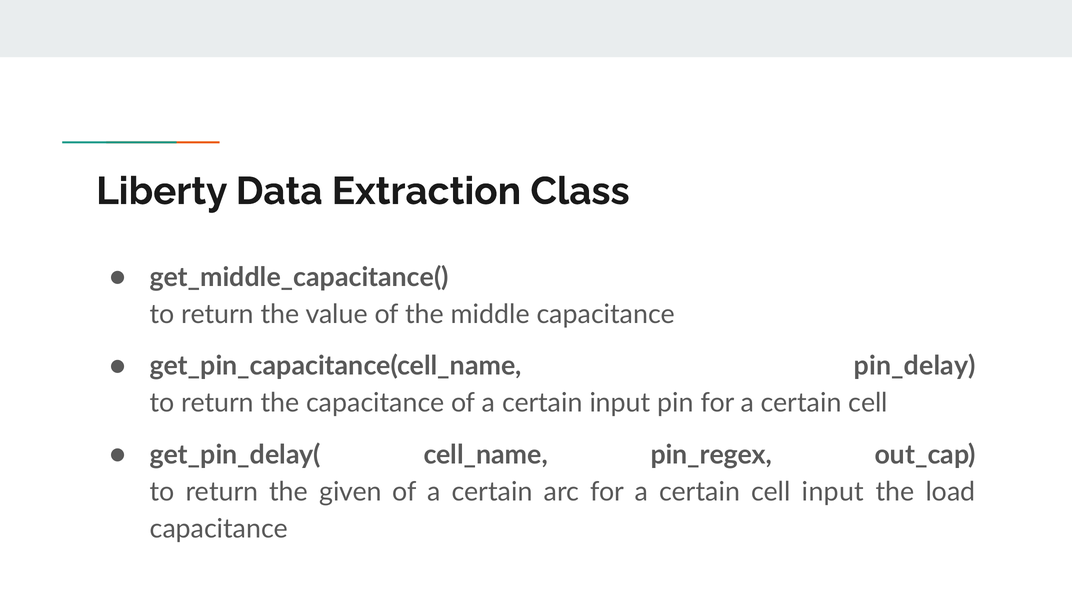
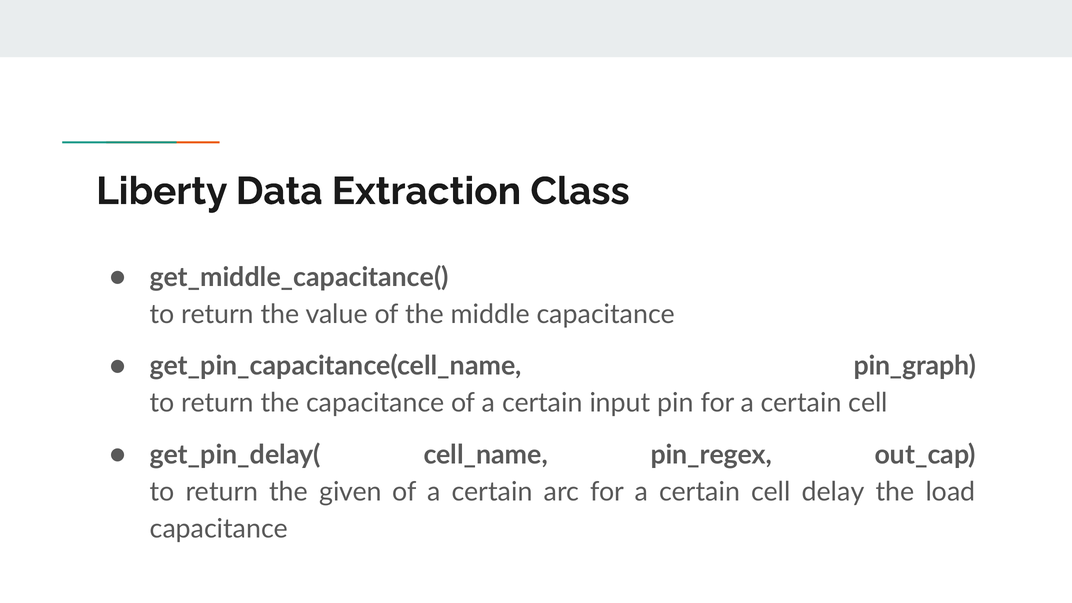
pin_delay: pin_delay -> pin_graph (915, 366)
cell input: input -> delay (833, 492)
